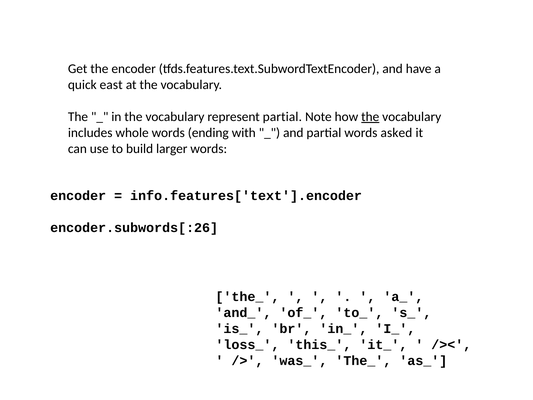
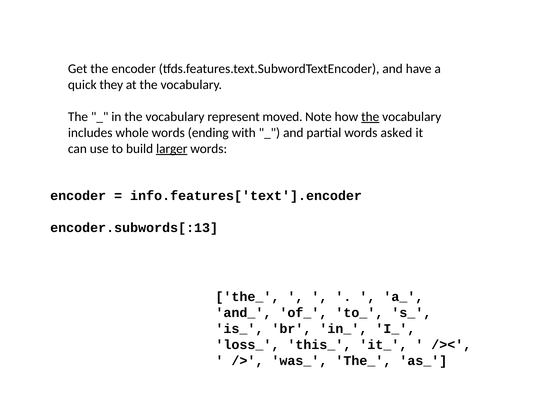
east: east -> they (111, 85)
represent partial: partial -> moved (282, 117)
larger underline: none -> present (172, 149)
encoder.subwords[:26: encoder.subwords[:26 -> encoder.subwords[:13 (134, 228)
